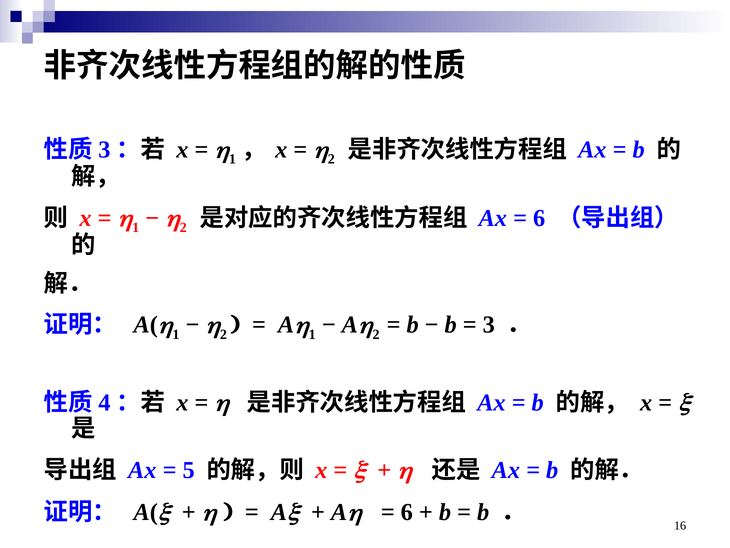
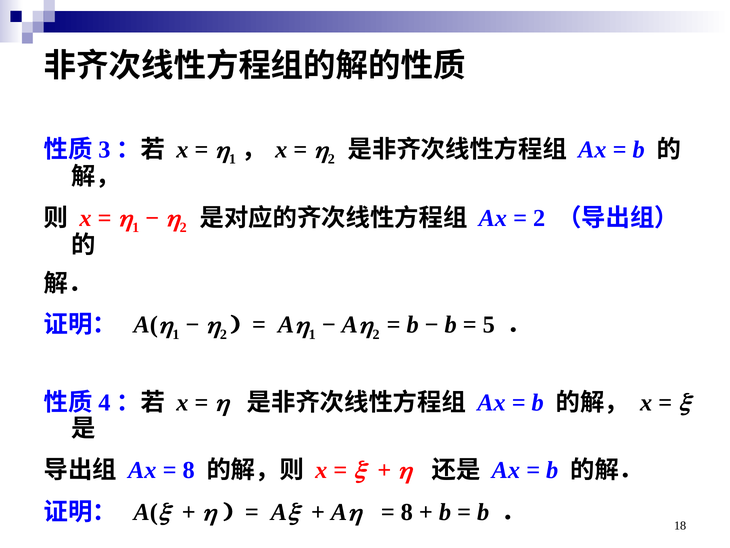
6: 6 -> 2 (539, 218)
3: 3 -> 5 (489, 325)
5: 5 -> 8 (189, 470)
6: 6 -> 8 (407, 512)
16: 16 -> 18 (680, 525)
